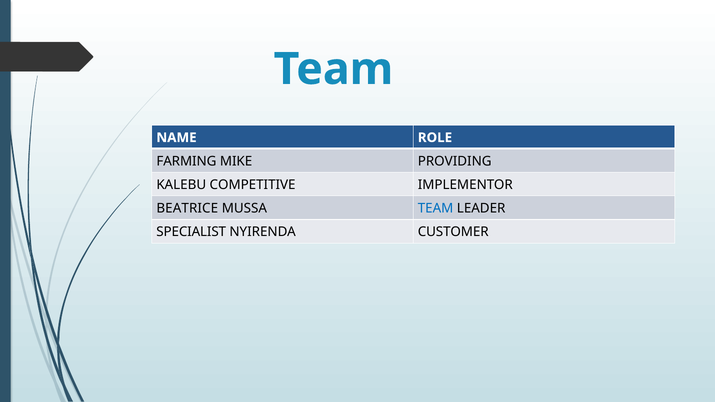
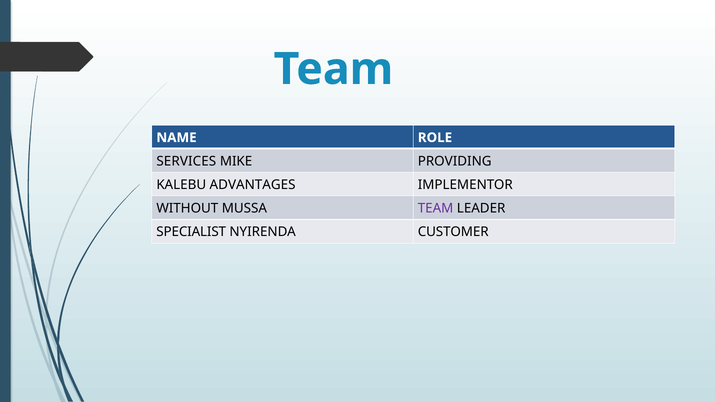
FARMING: FARMING -> SERVICES (186, 161)
COMPETITIVE: COMPETITIVE -> ADVANTAGES (253, 185)
BEATRICE: BEATRICE -> WITHOUT (187, 209)
TEAM colour: blue -> purple (436, 209)
